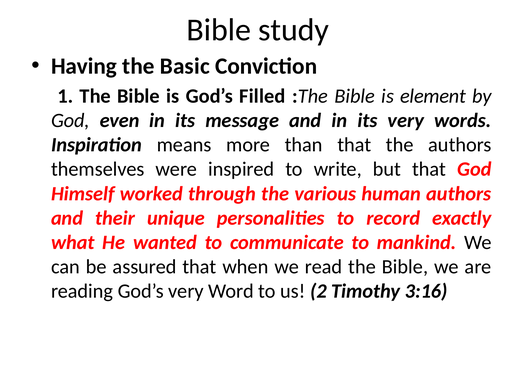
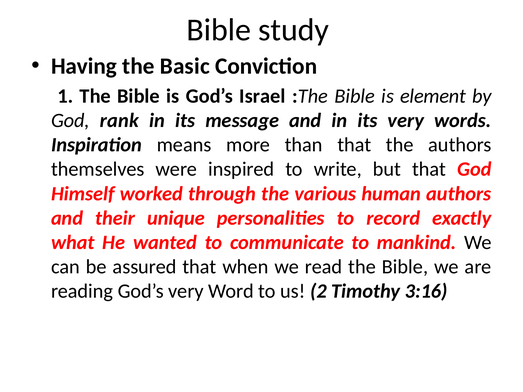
Filled: Filled -> Israel (262, 96)
even: even -> rank (119, 120)
